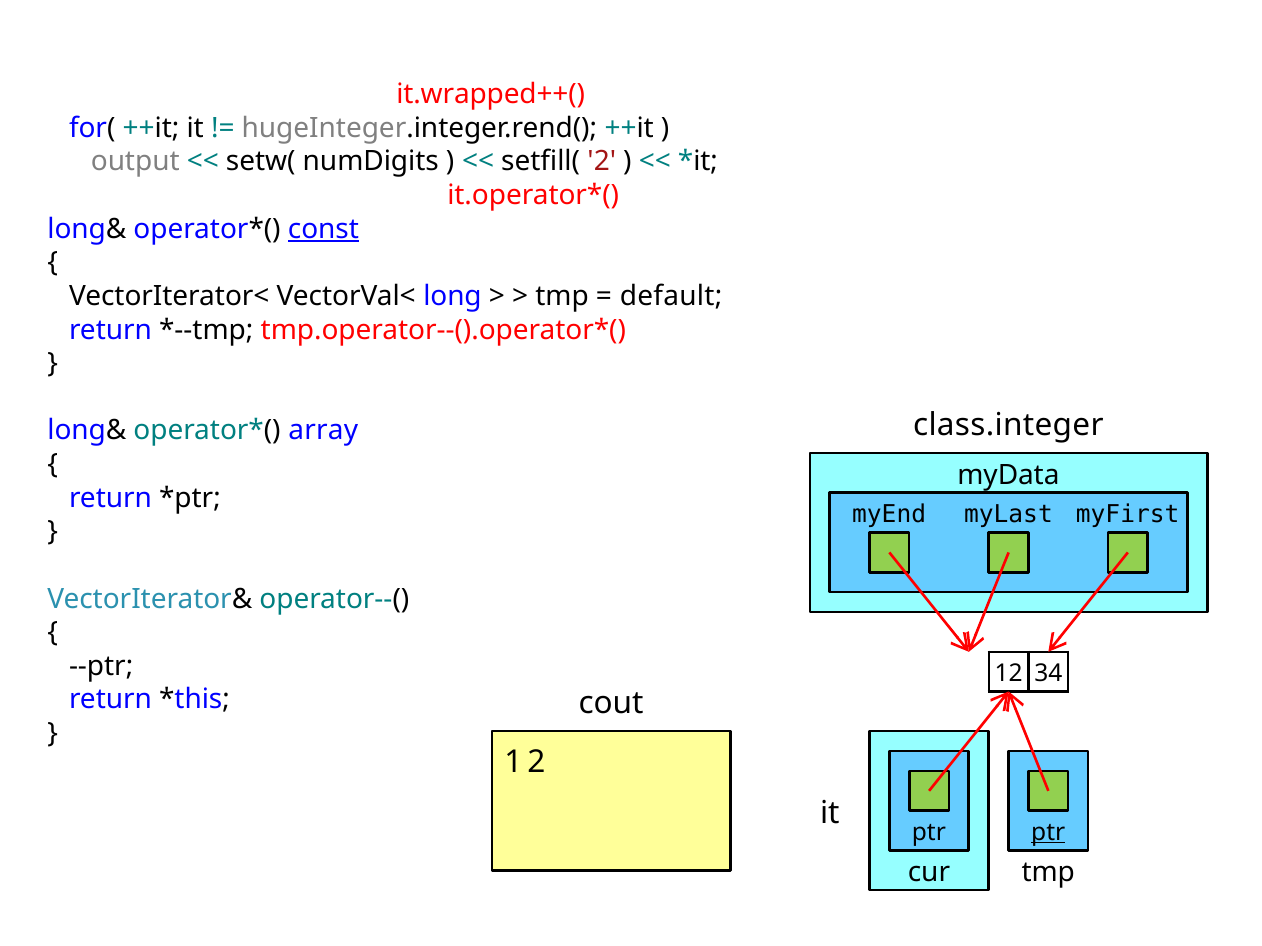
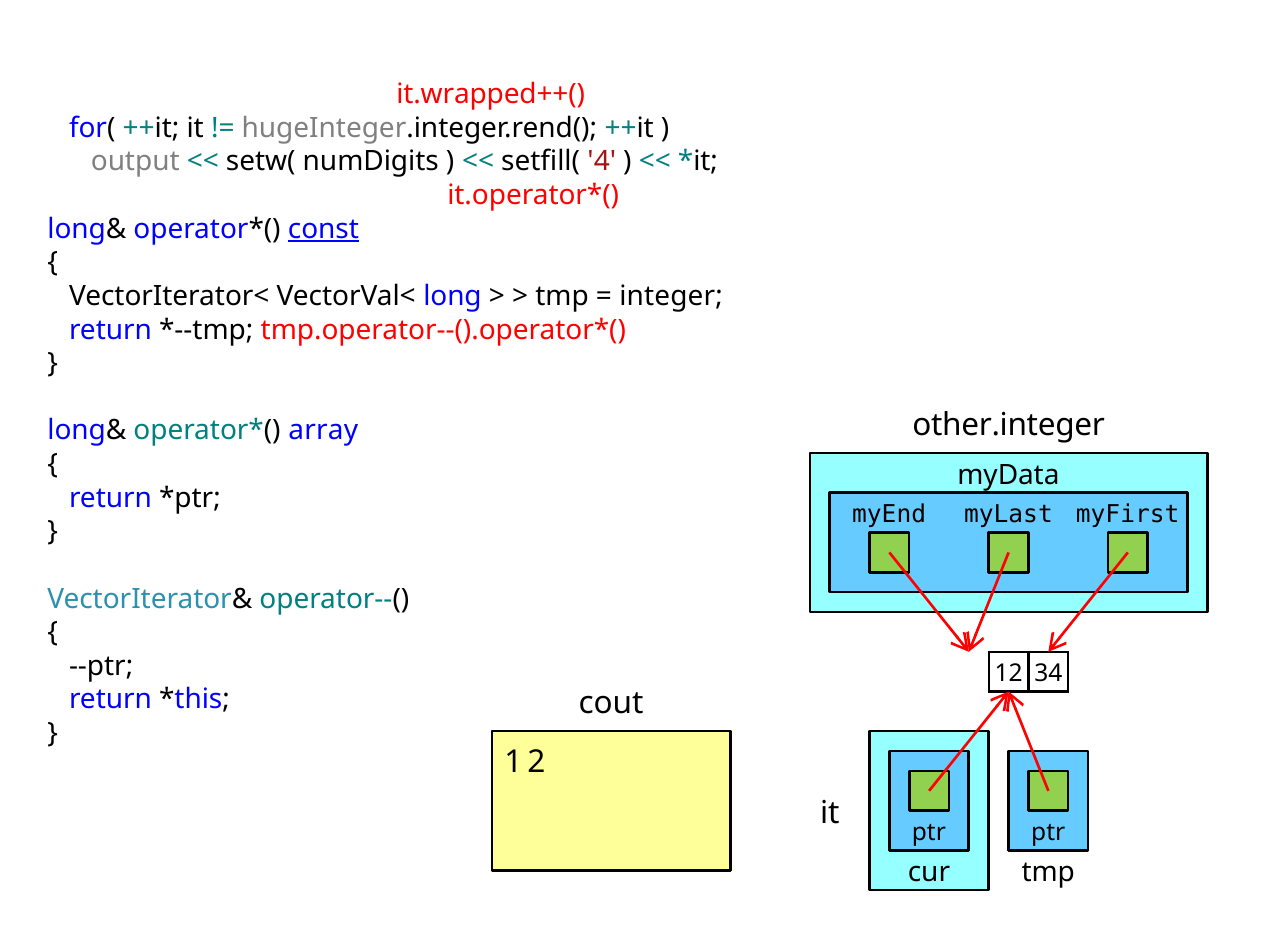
2: 2 -> 4 (602, 162)
default: default -> integer (671, 296)
class.integer: class.integer -> other.integer (1009, 426)
ptr underline: present -> none (1048, 833)
